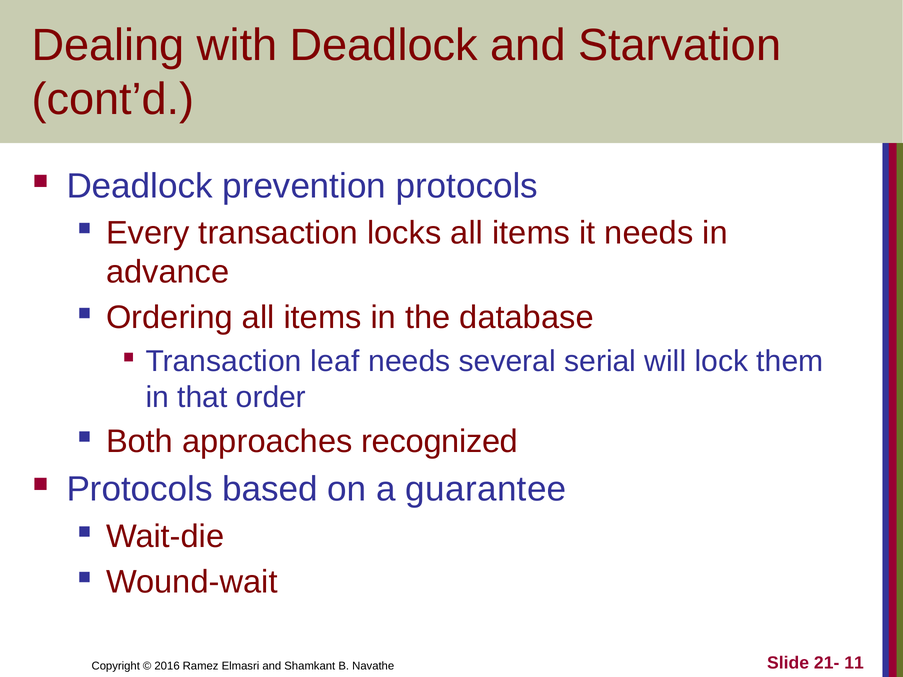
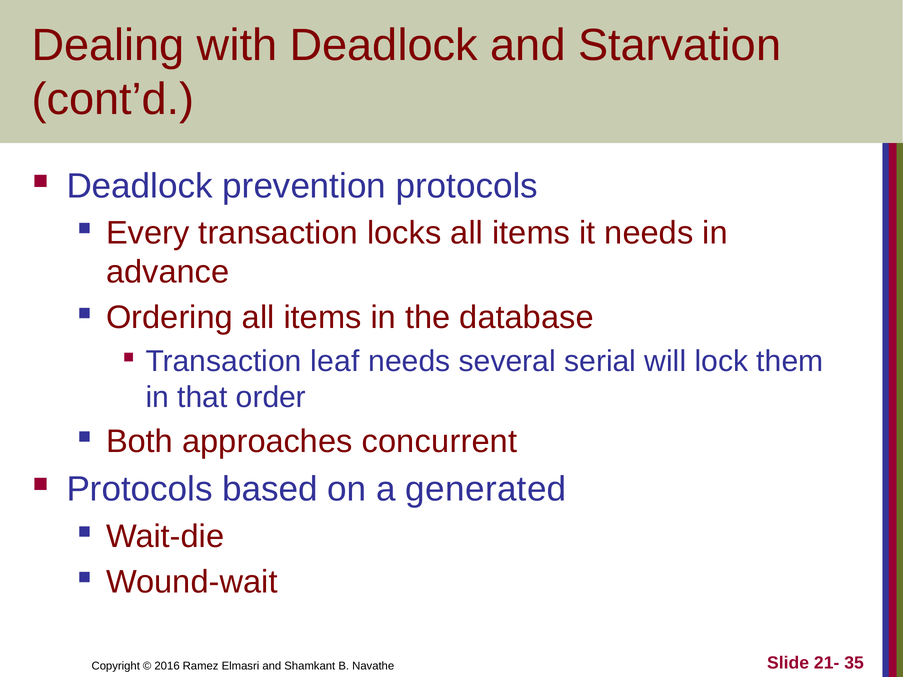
recognized: recognized -> concurrent (439, 442)
guarantee: guarantee -> generated (486, 489)
11: 11 -> 35 (854, 663)
